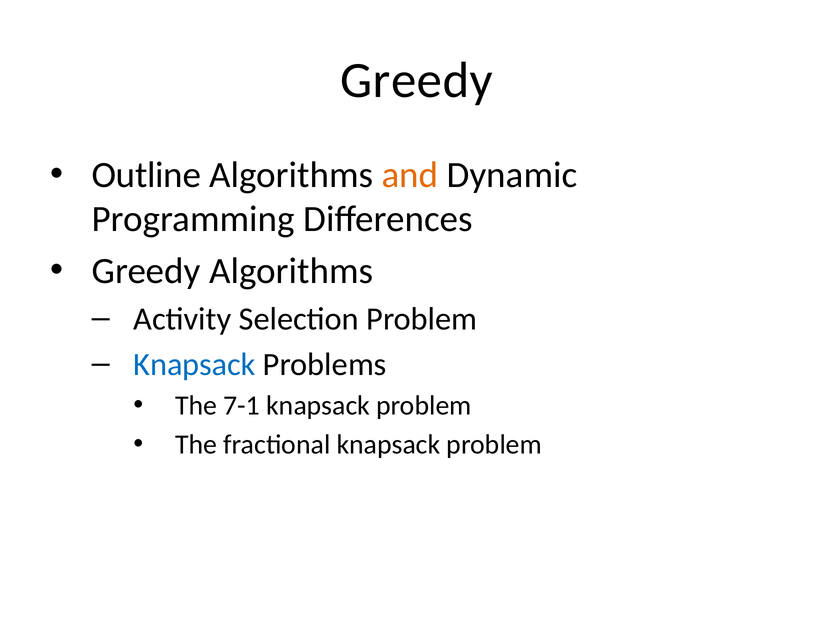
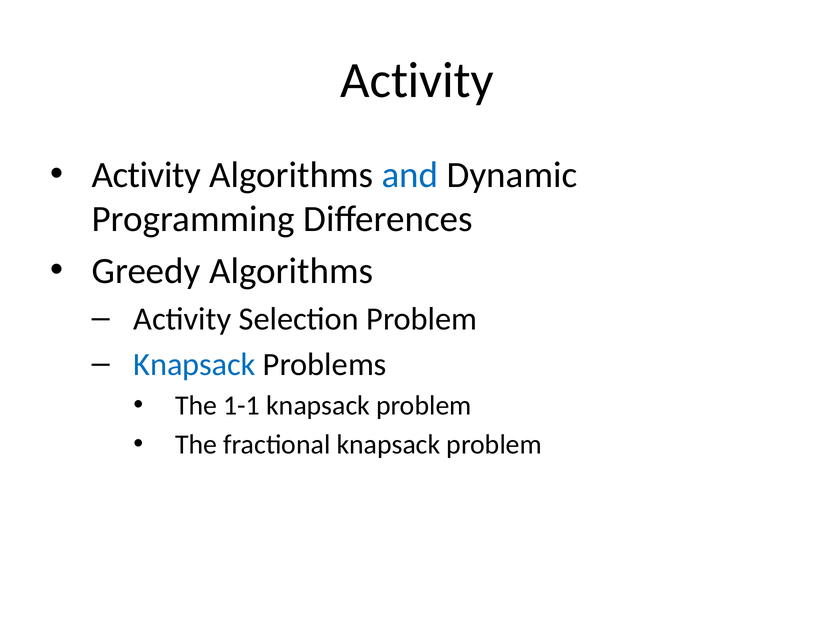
Greedy: Greedy -> Activity (417, 81)
Outline: Outline -> Activity (146, 175)
and colour: orange -> blue (410, 175)
7-1: 7-1 -> 1-1 (242, 406)
